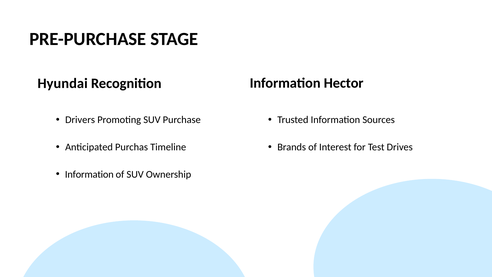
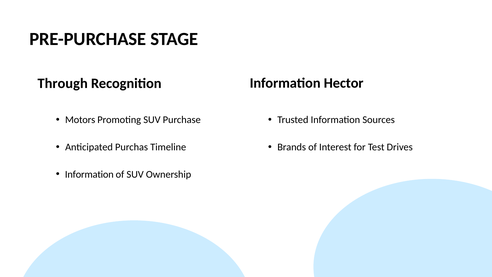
Hyundai: Hyundai -> Through (63, 83)
Drivers: Drivers -> Motors (80, 120)
